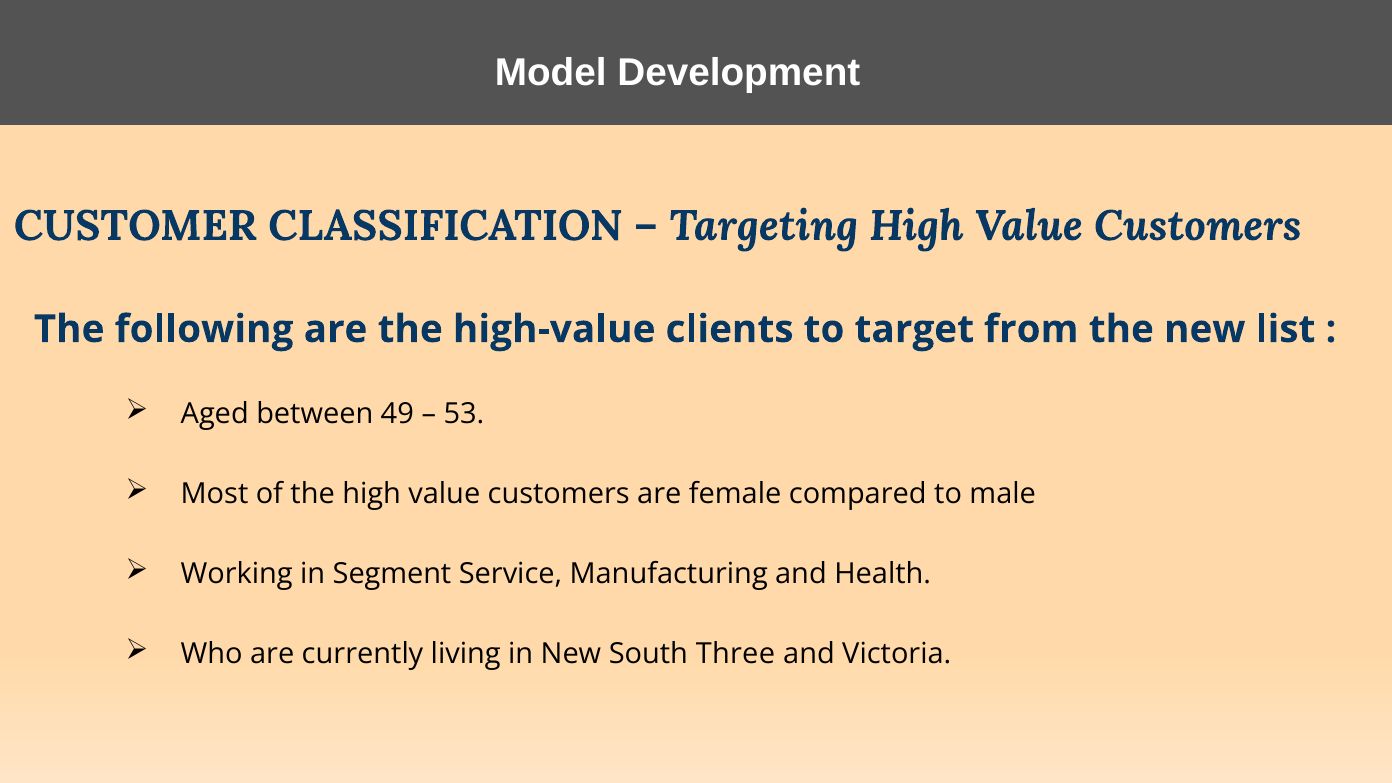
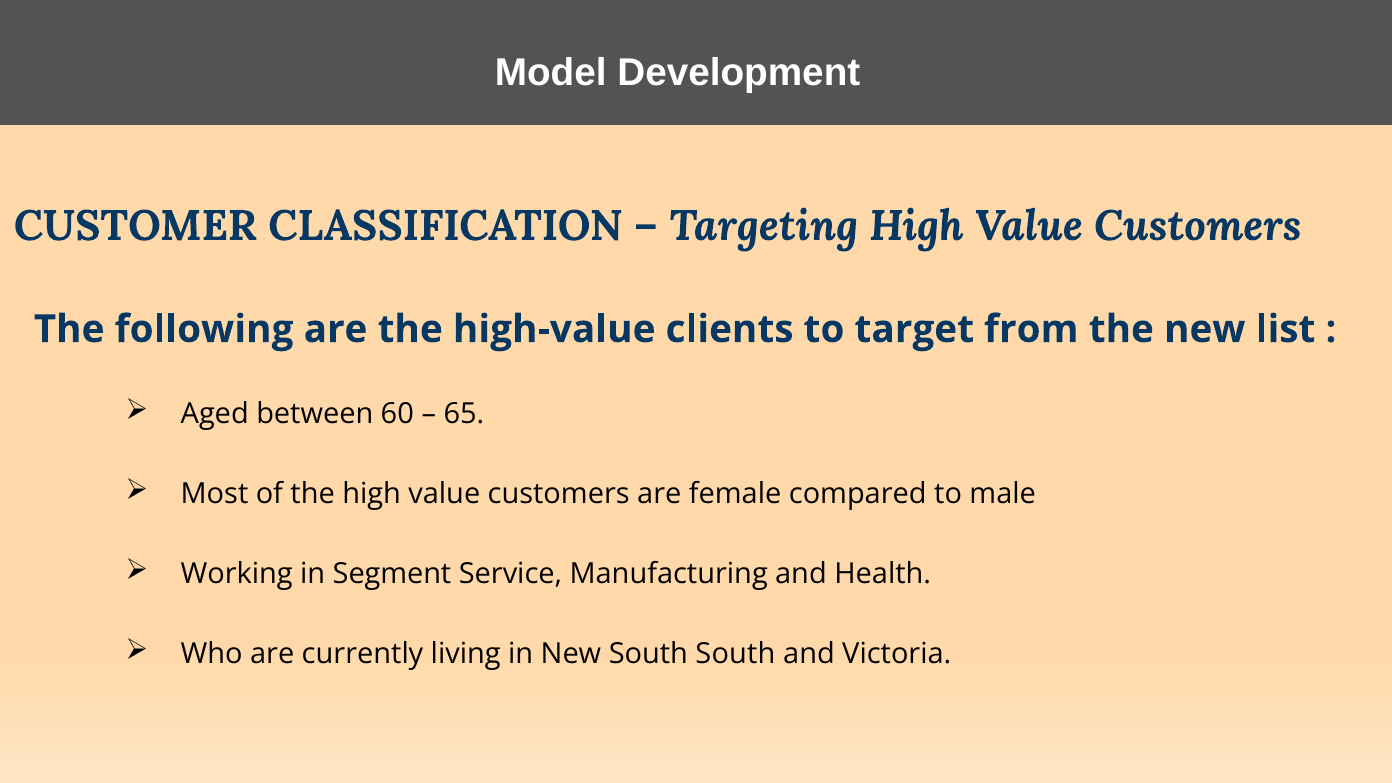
49: 49 -> 60 (397, 414)
53: 53 -> 65 (464, 414)
South Three: Three -> South (735, 654)
